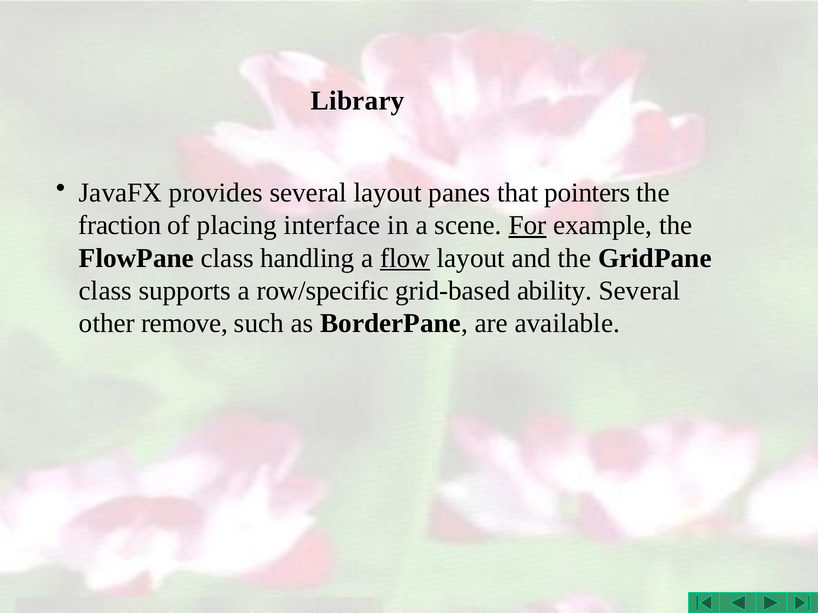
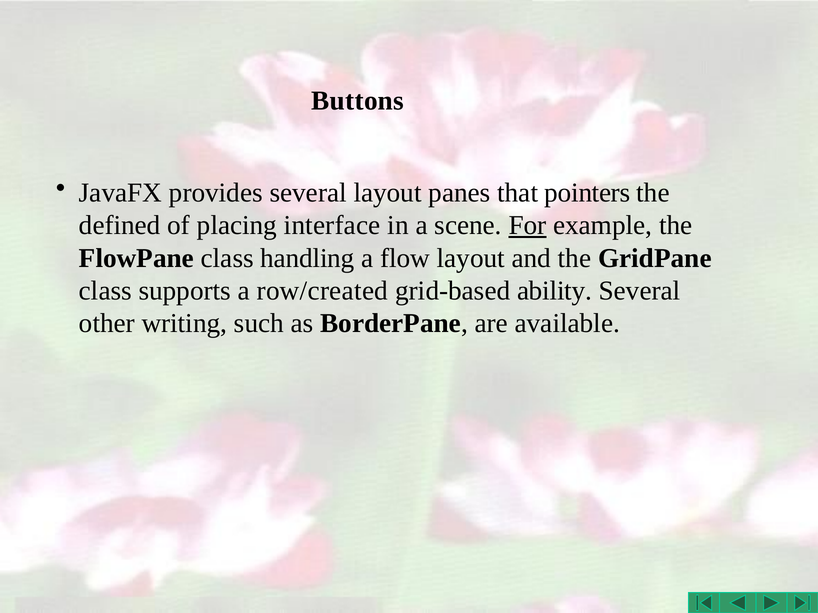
Library: Library -> Buttons (358, 101)
fraction: fraction -> defined (120, 226)
flow underline: present -> none (405, 258)
row/specific: row/specific -> row/created (322, 291)
remove: remove -> writing (184, 324)
